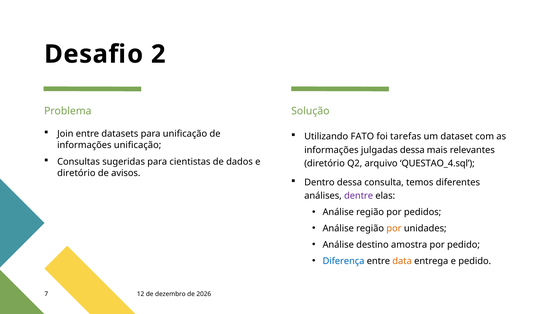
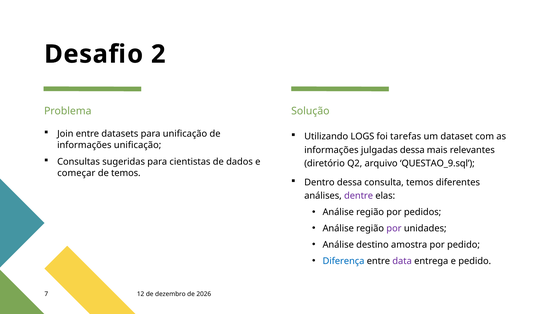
FATO: FATO -> LOGS (362, 137)
QUESTAO_4.sql: QUESTAO_4.sql -> QUESTAO_9.sql (437, 163)
diretório: diretório -> começar (76, 173)
de avisos: avisos -> temos (126, 173)
por colour: orange -> purple (394, 228)
data colour: orange -> purple (402, 261)
